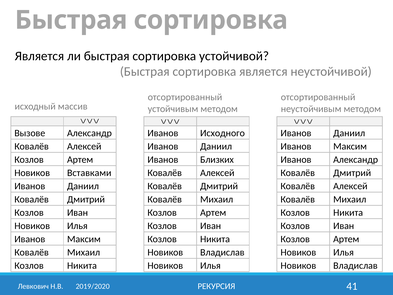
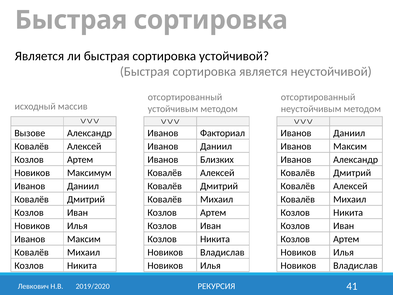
Исходного: Исходного -> Факториал (223, 133)
Вставками: Вставками -> Максимум (89, 173)
